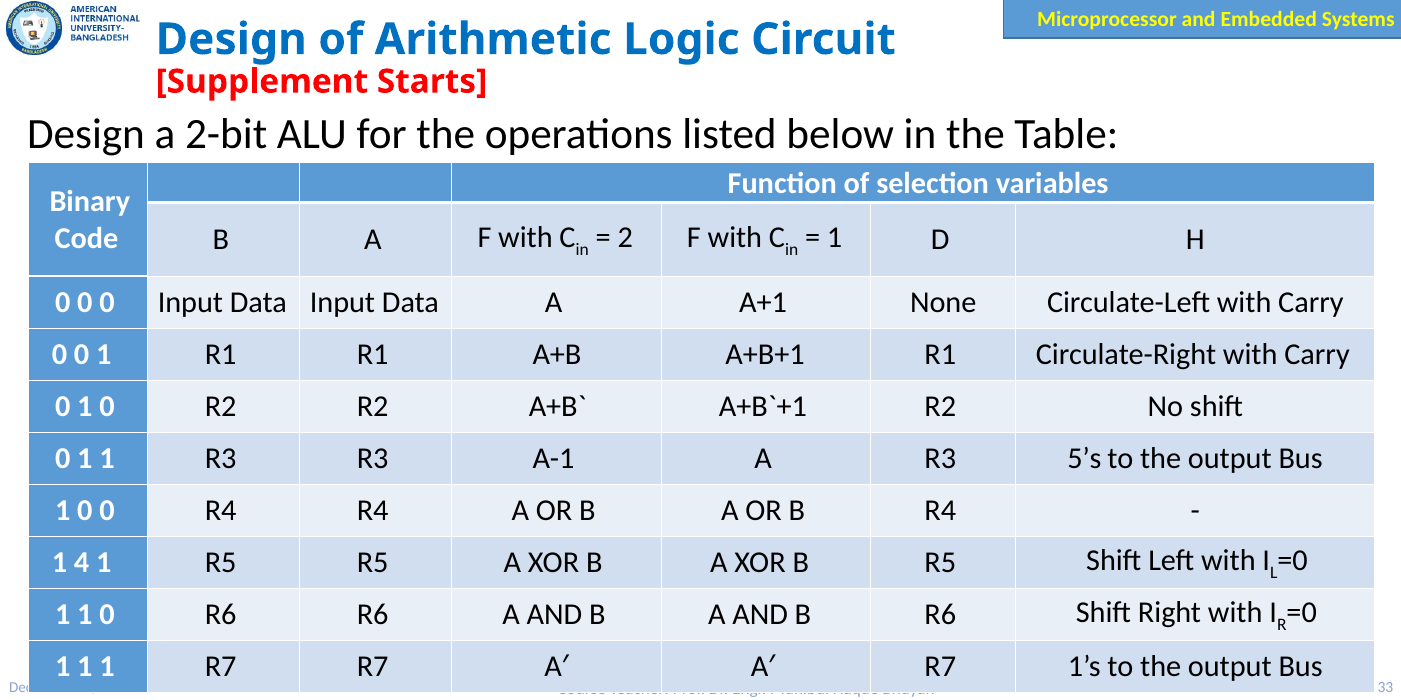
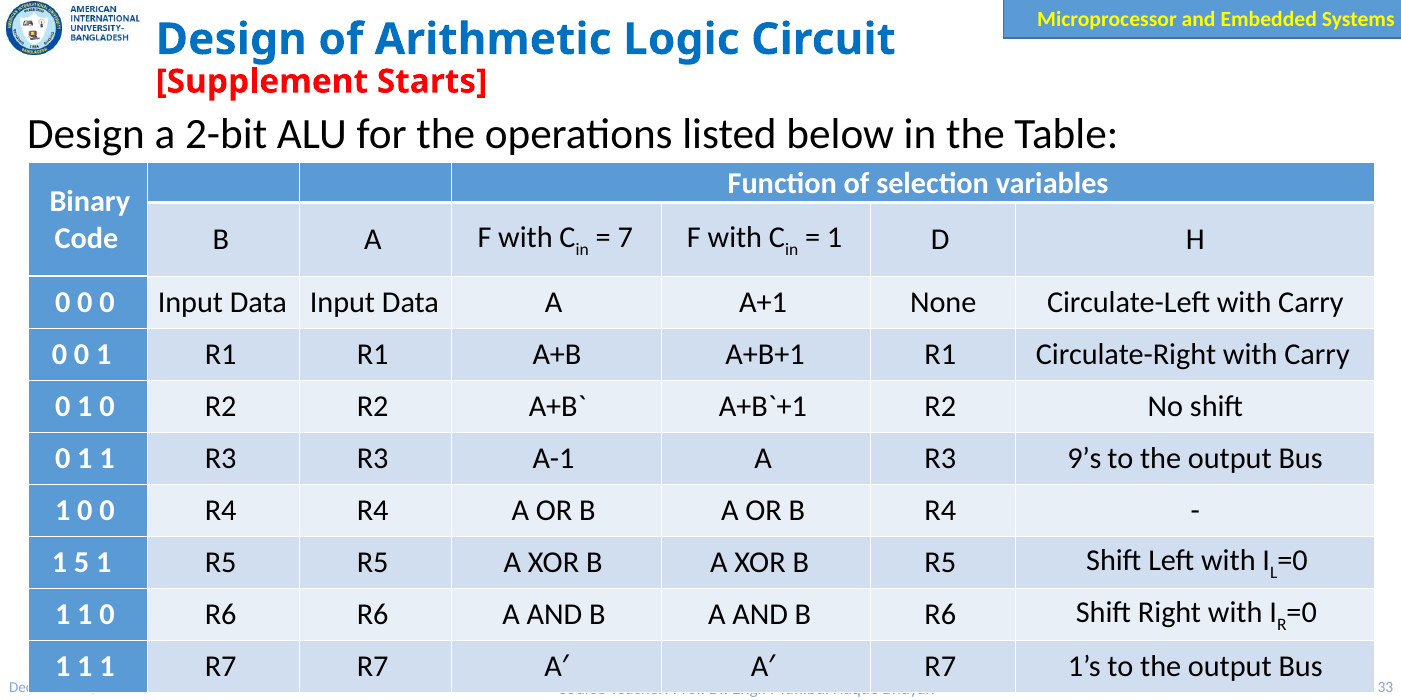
2: 2 -> 7 (625, 238)
5’s: 5’s -> 9’s (1084, 459)
4: 4 -> 5 (82, 563)
